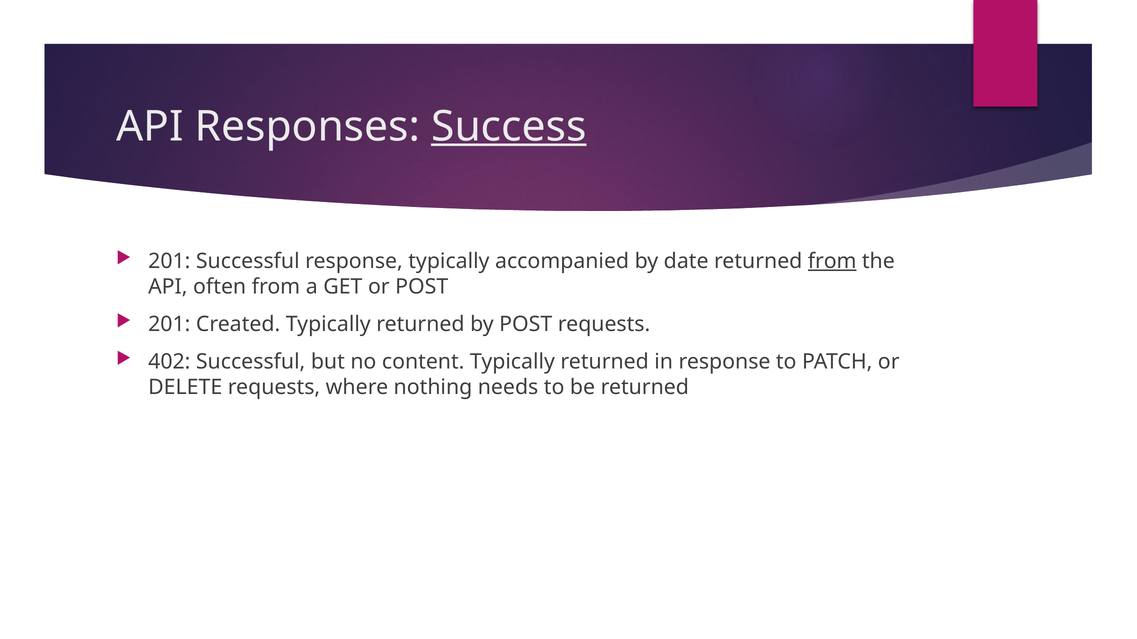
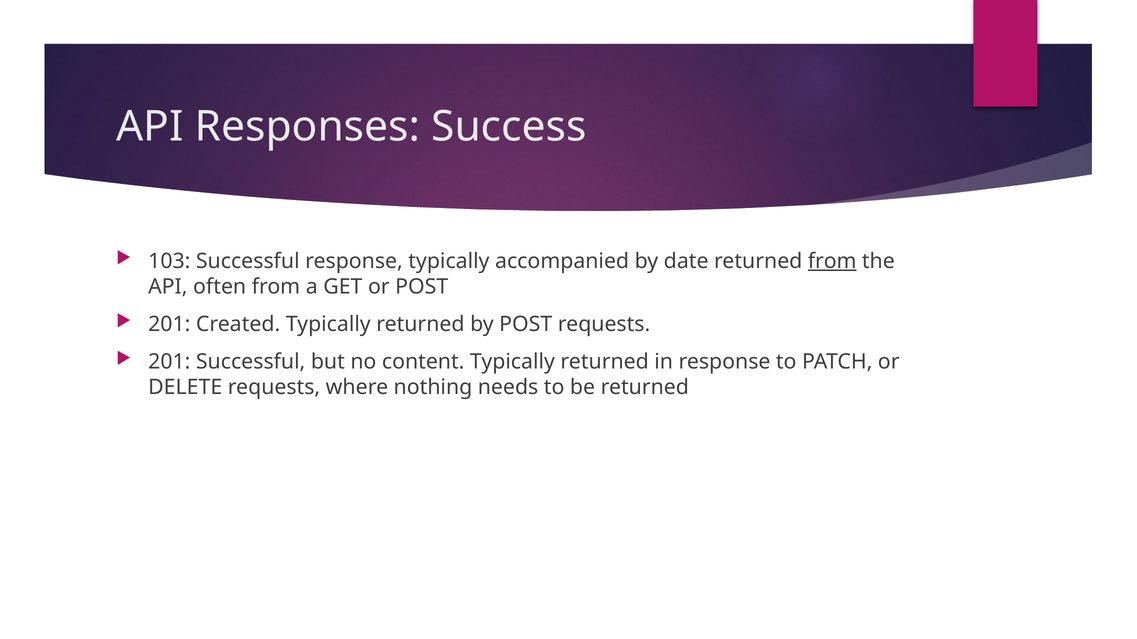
Success underline: present -> none (509, 127)
201: 201 -> 103 (169, 261)
402: 402 -> 201 (169, 362)
